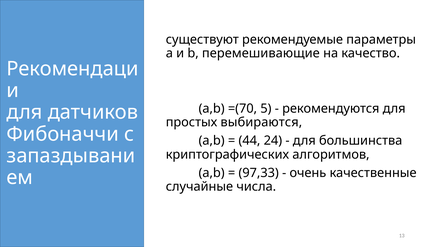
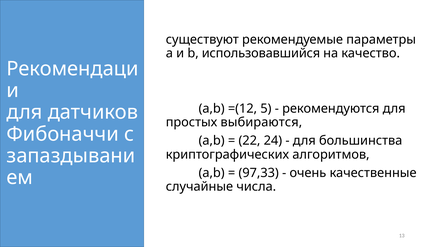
перемешивающие: перемешивающие -> использовавшийся (261, 53)
=(70: =(70 -> =(12 (243, 108)
44: 44 -> 22 (249, 140)
